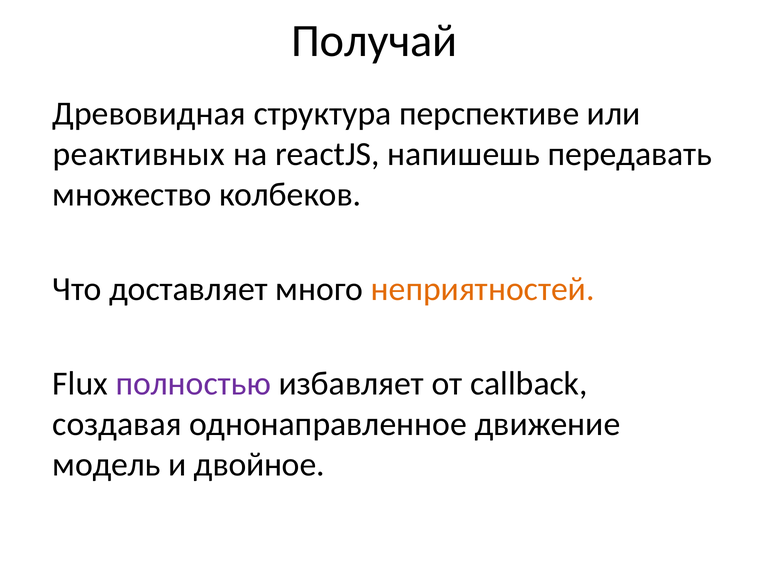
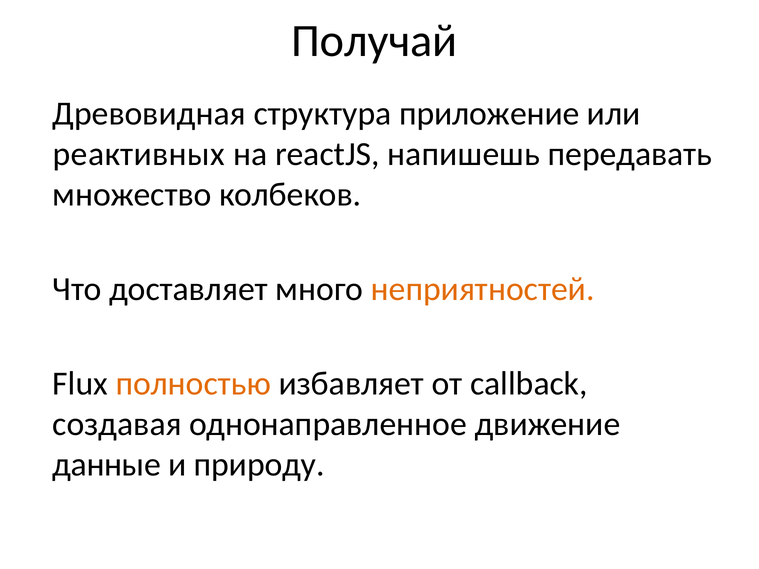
перспективе: перспективе -> приложение (489, 114)
полностью colour: purple -> orange (193, 384)
модель: модель -> данные (107, 465)
двойное: двойное -> природу (259, 465)
